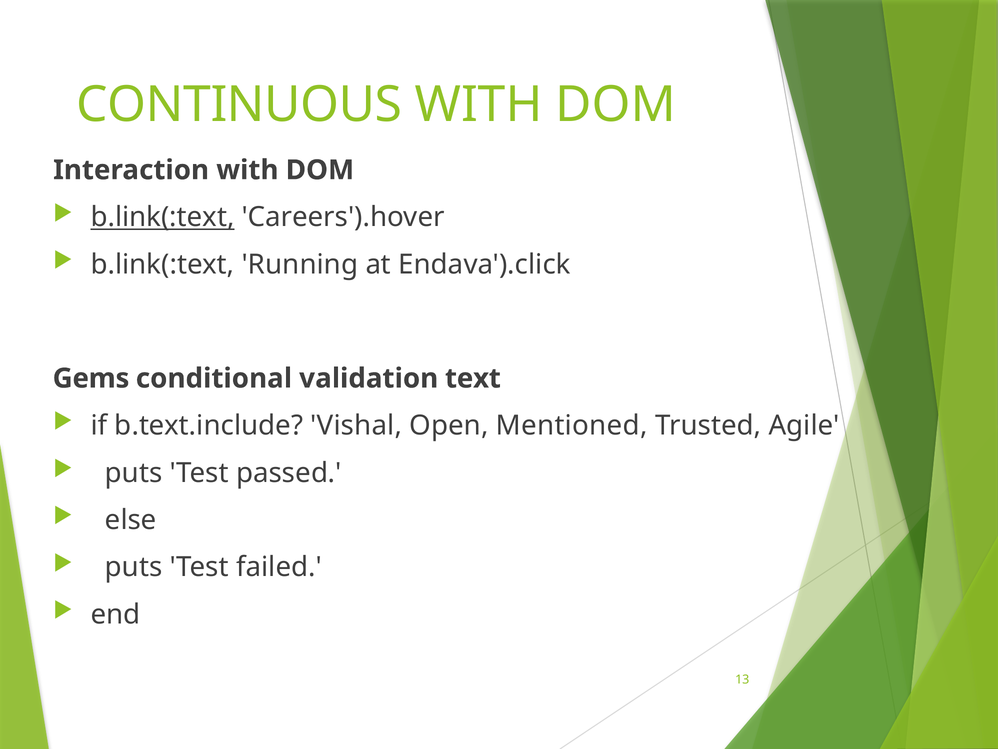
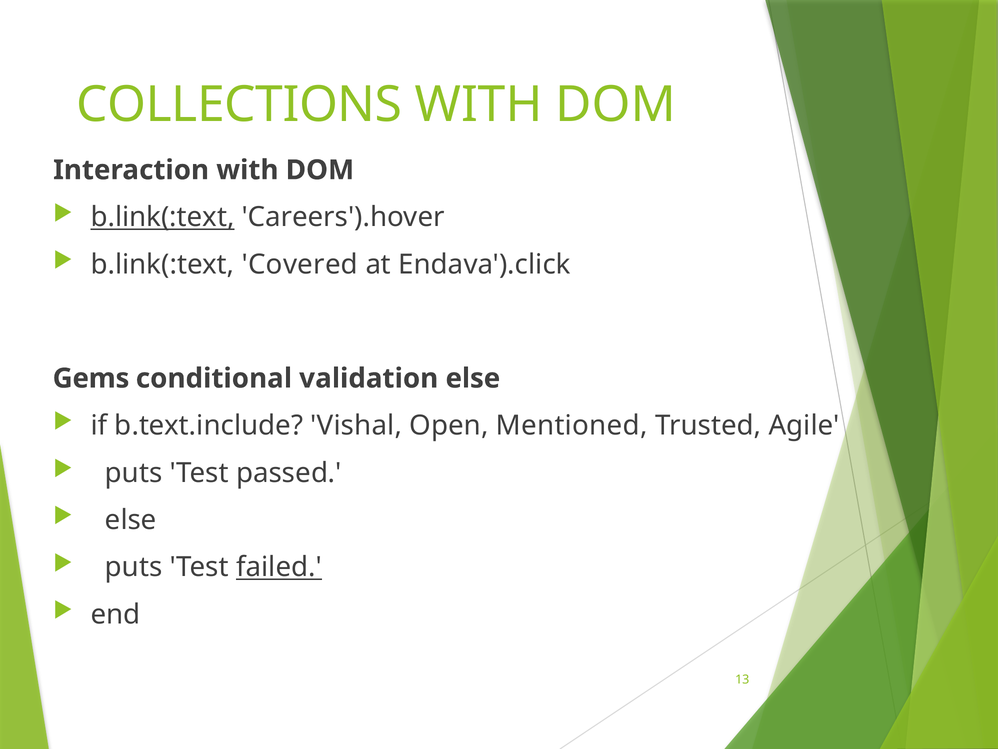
CONTINUOUS: CONTINUOUS -> COLLECTIONS (239, 105)
Running: Running -> Covered (300, 264)
validation text: text -> else (473, 378)
failed underline: none -> present (279, 567)
